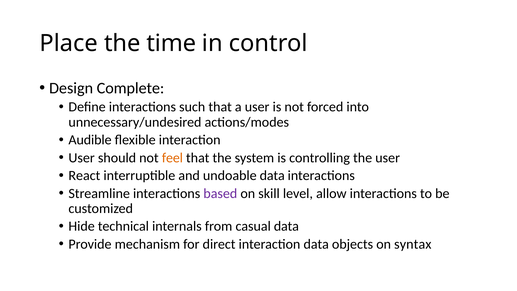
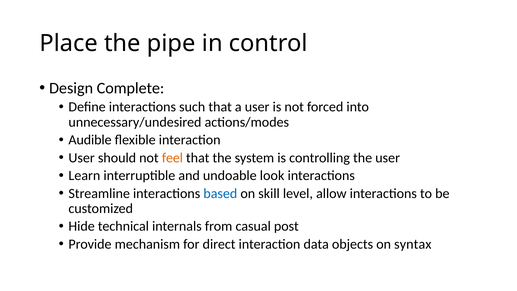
time: time -> pipe (171, 43)
React: React -> Learn (84, 175)
undoable data: data -> look (272, 175)
based colour: purple -> blue (220, 193)
casual data: data -> post (286, 226)
